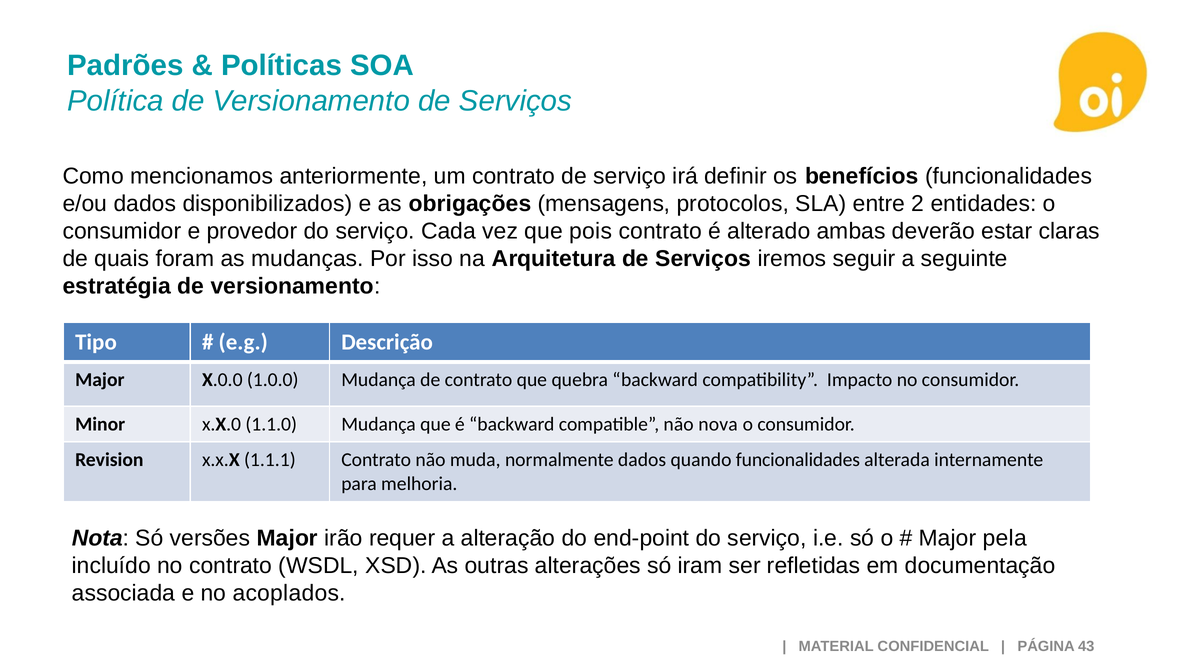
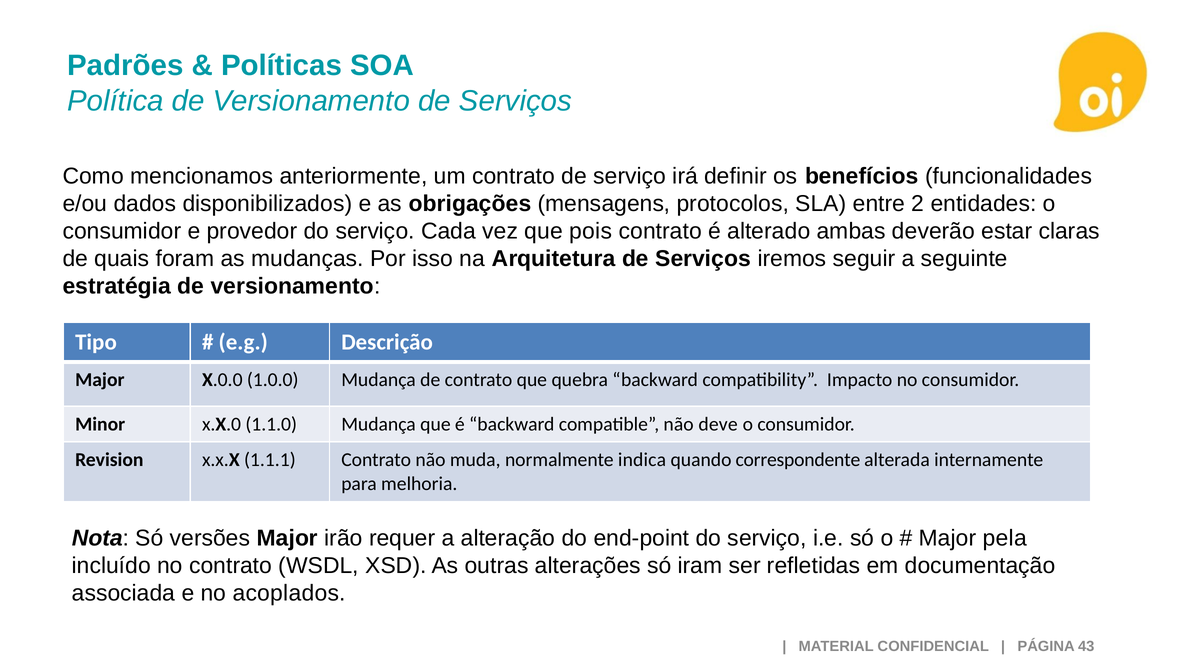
nova: nova -> deve (718, 424)
normalmente dados: dados -> indica (642, 460)
quando funcionalidades: funcionalidades -> correspondente (798, 460)
